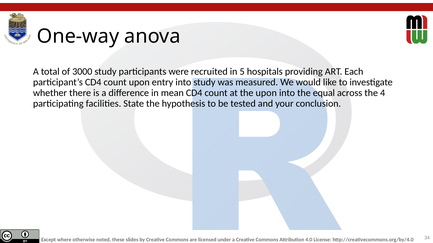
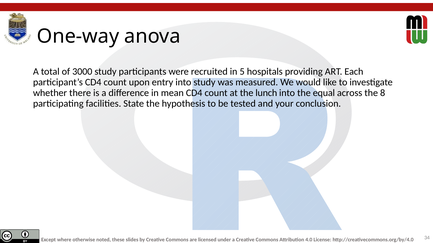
the upon: upon -> lunch (266, 93)
4: 4 -> 8 (383, 93)
